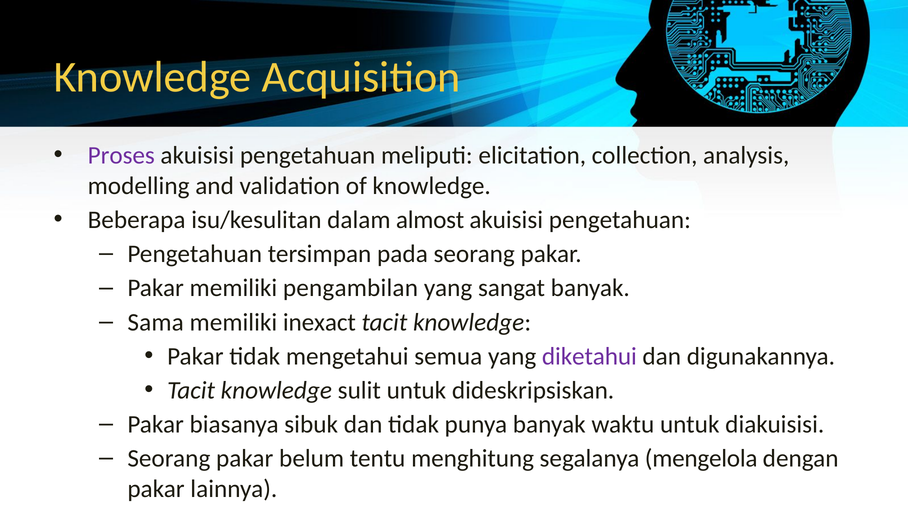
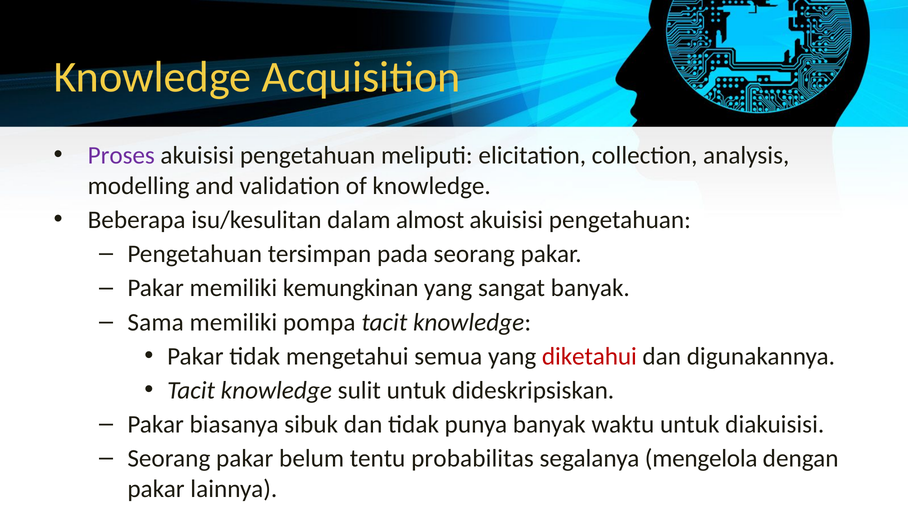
pengambilan: pengambilan -> kemungkinan (351, 288)
inexact: inexact -> pompa (319, 322)
diketahui colour: purple -> red (589, 356)
menghitung: menghitung -> probabilitas (472, 458)
